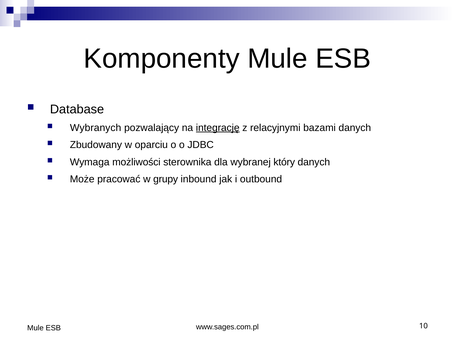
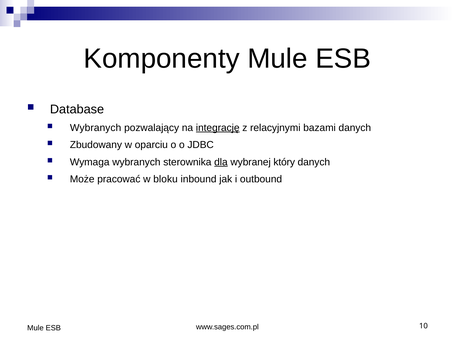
Wymaga możliwości: możliwości -> wybranych (136, 162)
dla underline: none -> present (221, 162)
grupy: grupy -> bloku (166, 179)
